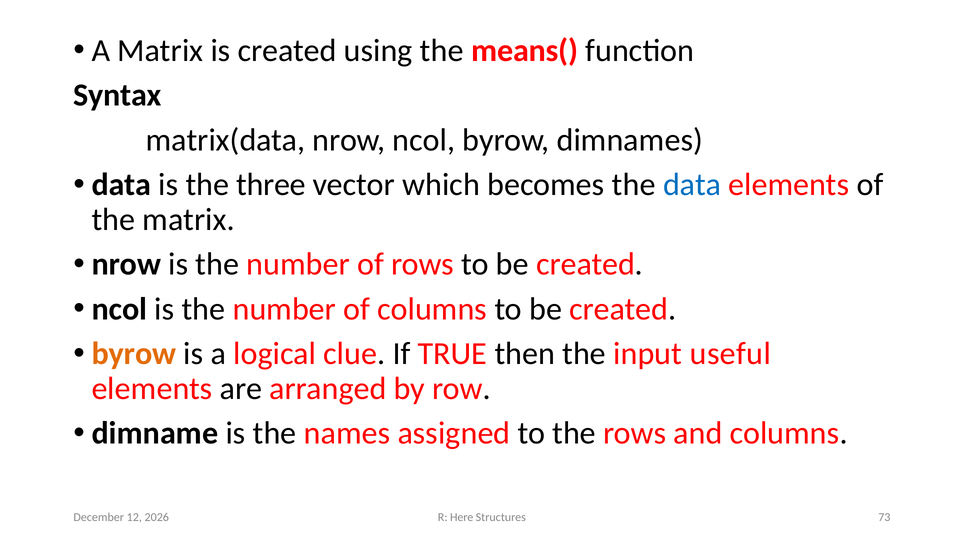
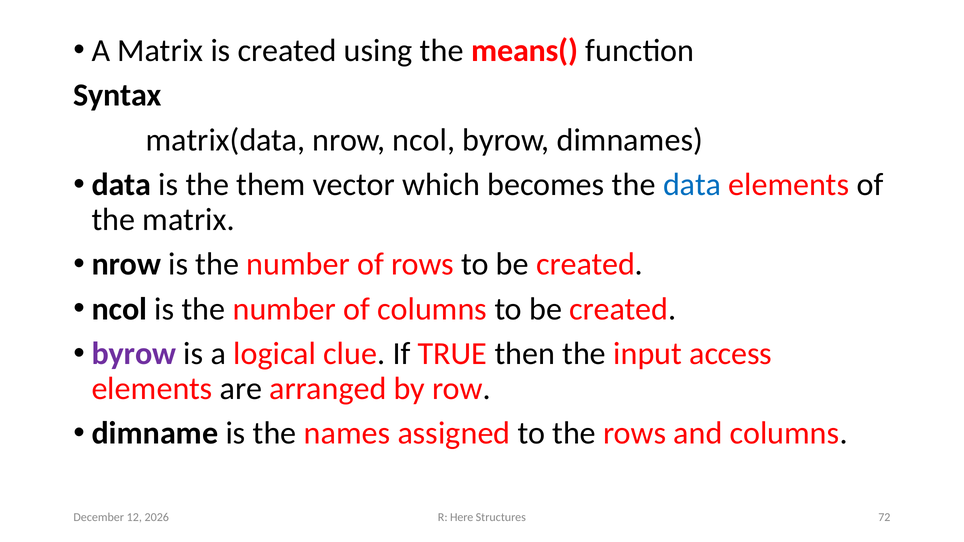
three: three -> them (271, 185)
byrow colour: orange -> purple (134, 354)
useful: useful -> access (731, 354)
73: 73 -> 72 (884, 518)
